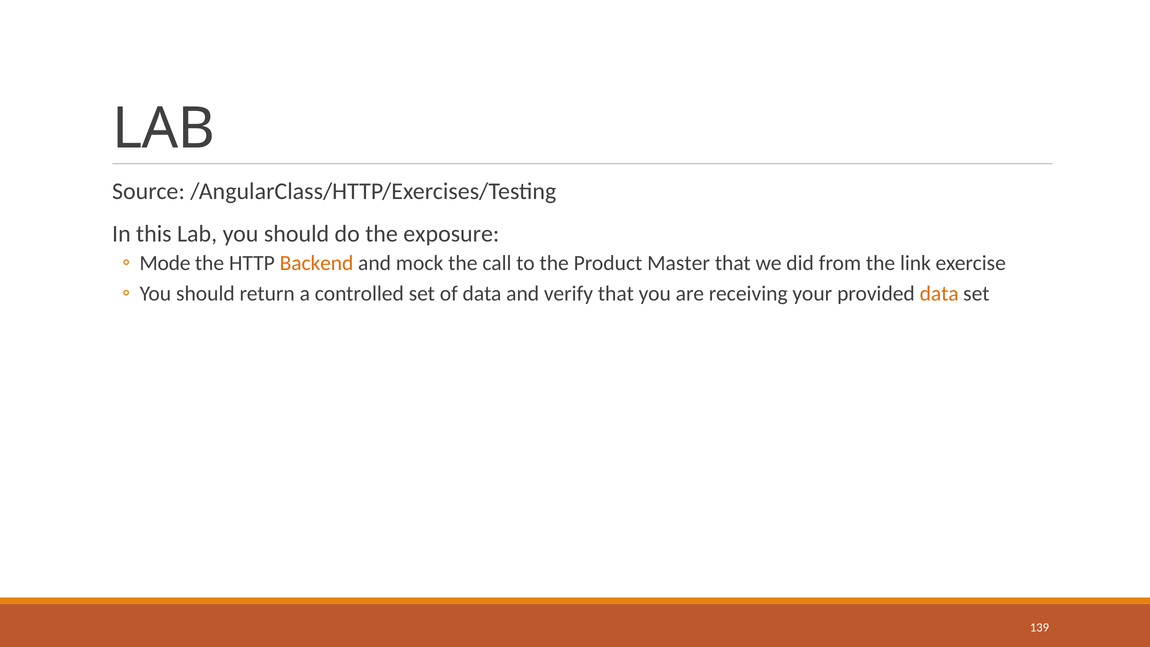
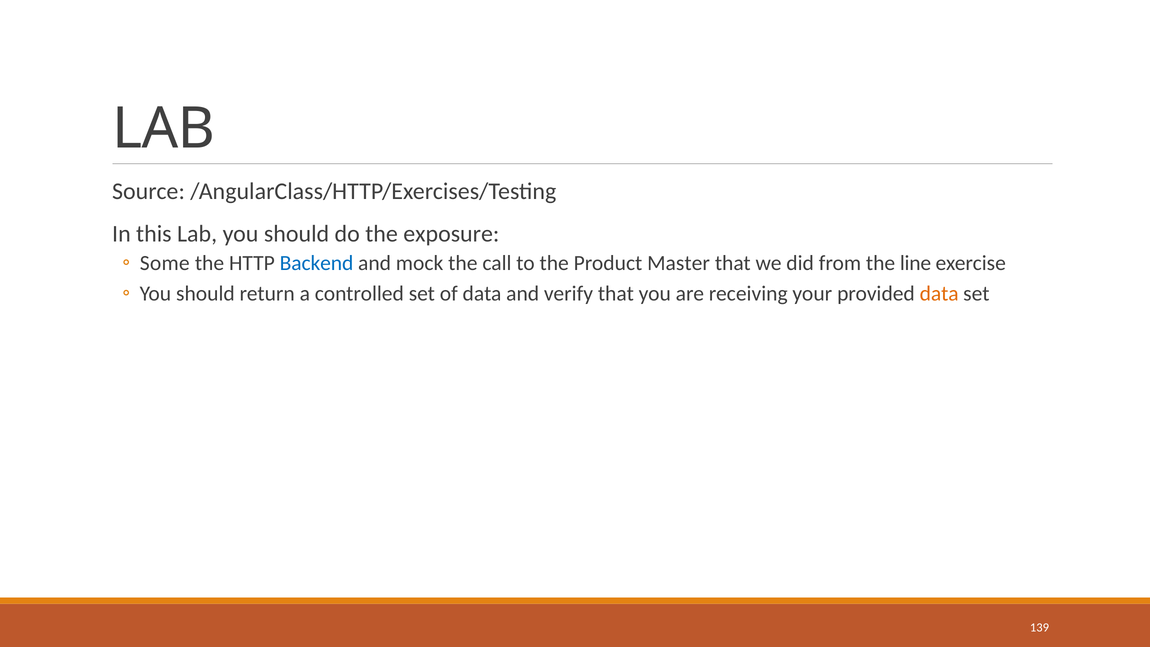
Mode: Mode -> Some (165, 263)
Backend colour: orange -> blue (317, 263)
link: link -> line (916, 263)
